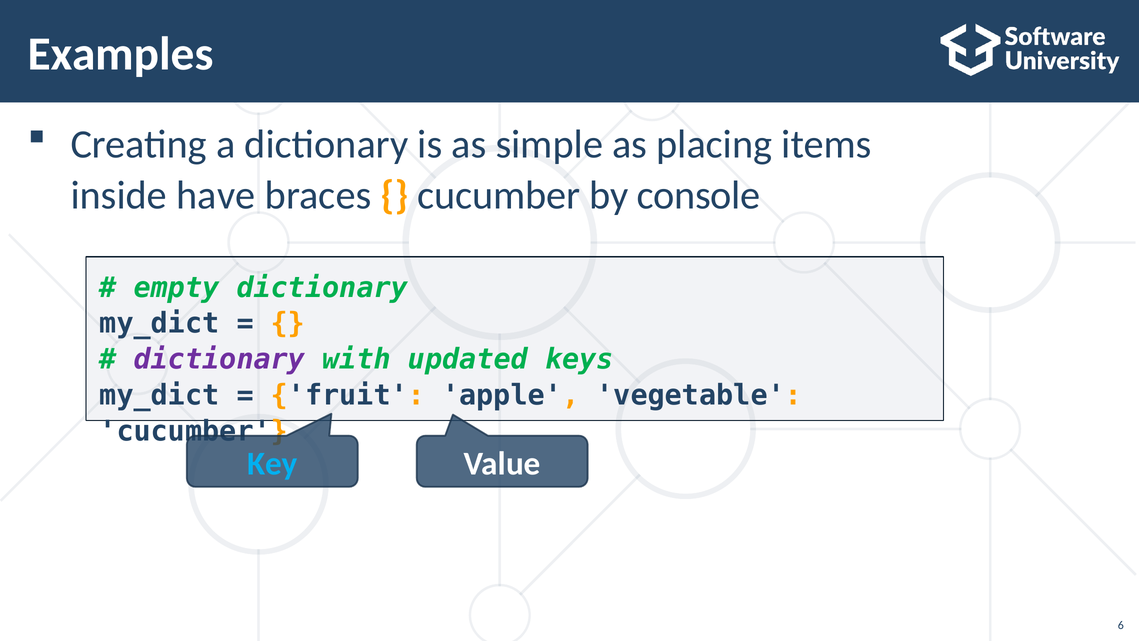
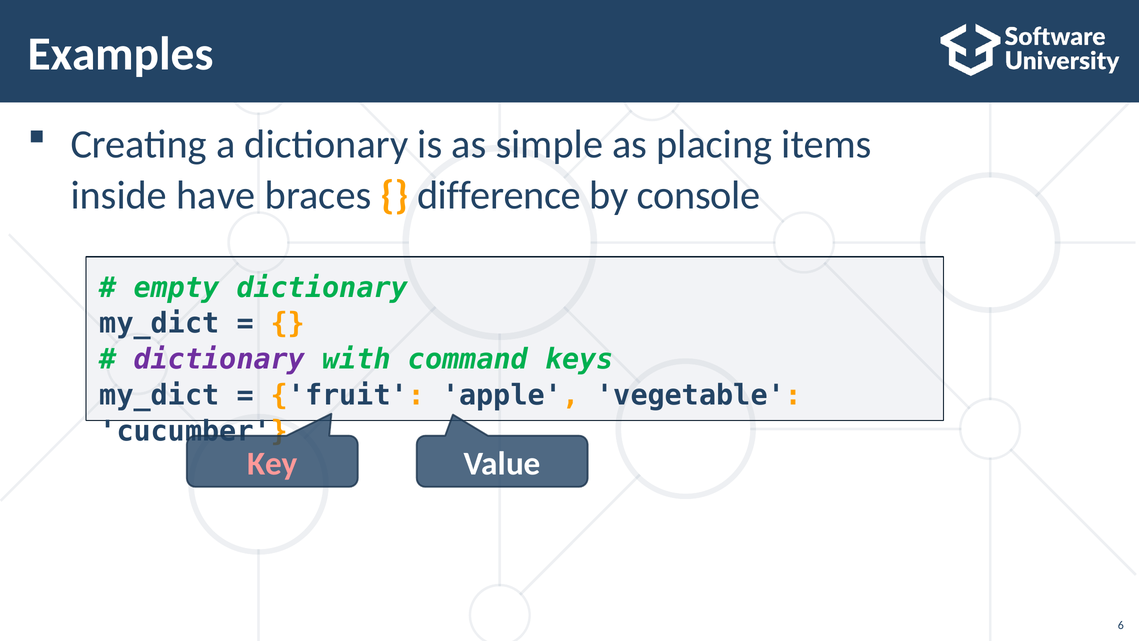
cucumber: cucumber -> difference (499, 195)
updated: updated -> command (468, 359)
Key colour: light blue -> pink (272, 463)
